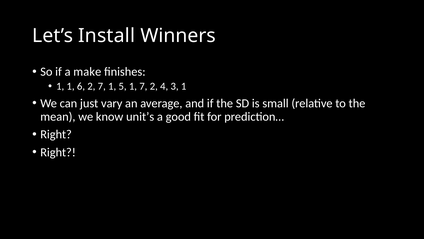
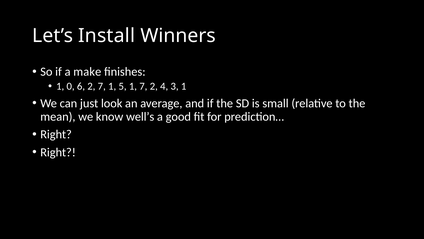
1 1: 1 -> 0 (71, 86)
vary: vary -> look (112, 103)
unit’s: unit’s -> well’s (140, 116)
